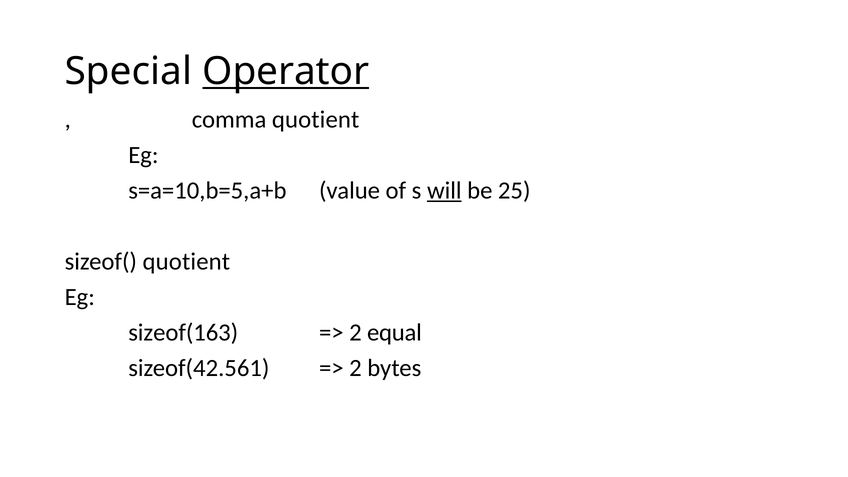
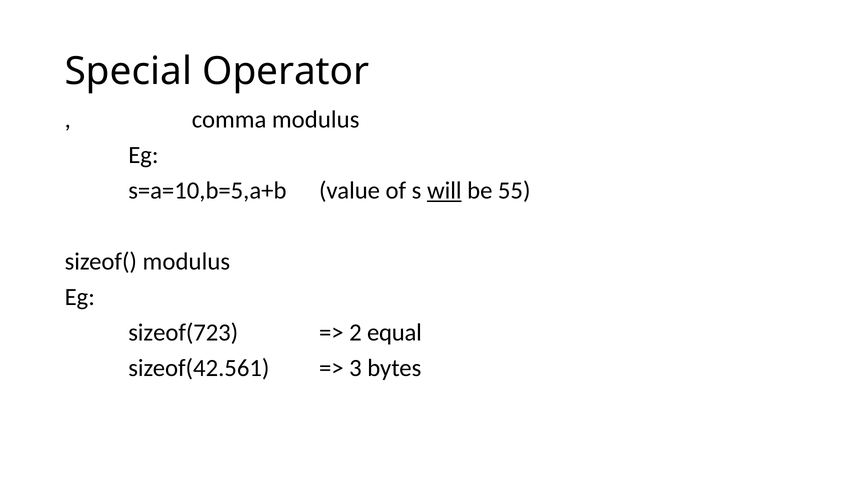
Operator underline: present -> none (286, 71)
comma quotient: quotient -> modulus (316, 120)
25: 25 -> 55 (514, 191)
sizeof( quotient: quotient -> modulus (186, 262)
sizeof(163: sizeof(163 -> sizeof(723 (183, 333)
2: 2 -> 3 (355, 368)
